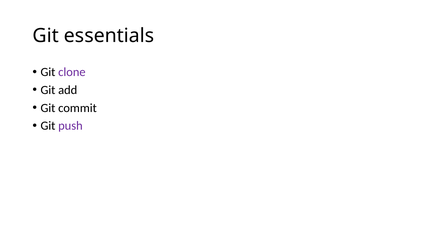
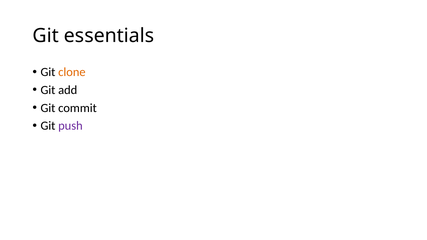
clone colour: purple -> orange (72, 72)
